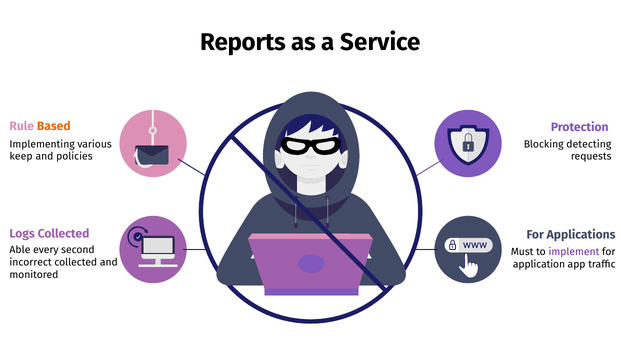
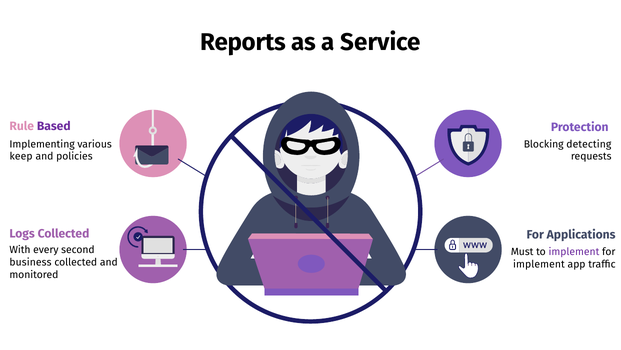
Based colour: orange -> purple (54, 126)
Able: Able -> With (20, 249)
incorrect: incorrect -> business (30, 262)
application: application -> implement (539, 264)
